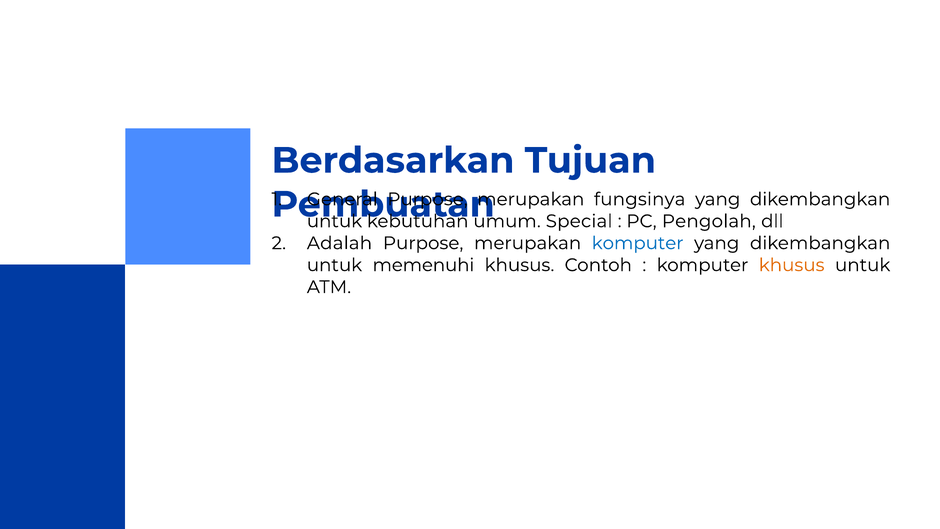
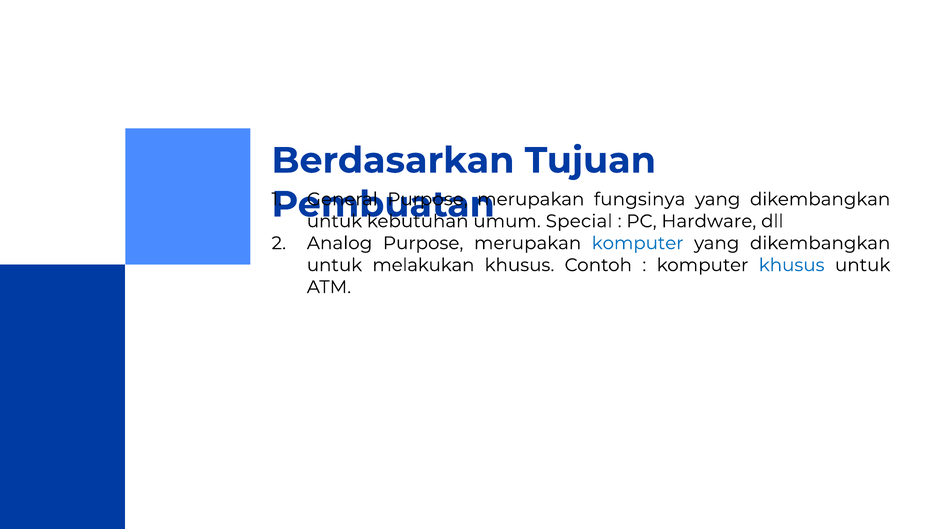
Pengolah: Pengolah -> Hardware (709, 221)
Adalah: Adalah -> Analog (340, 243)
memenuhi: memenuhi -> melakukan (423, 265)
khusus colour: orange -> blue (792, 265)
